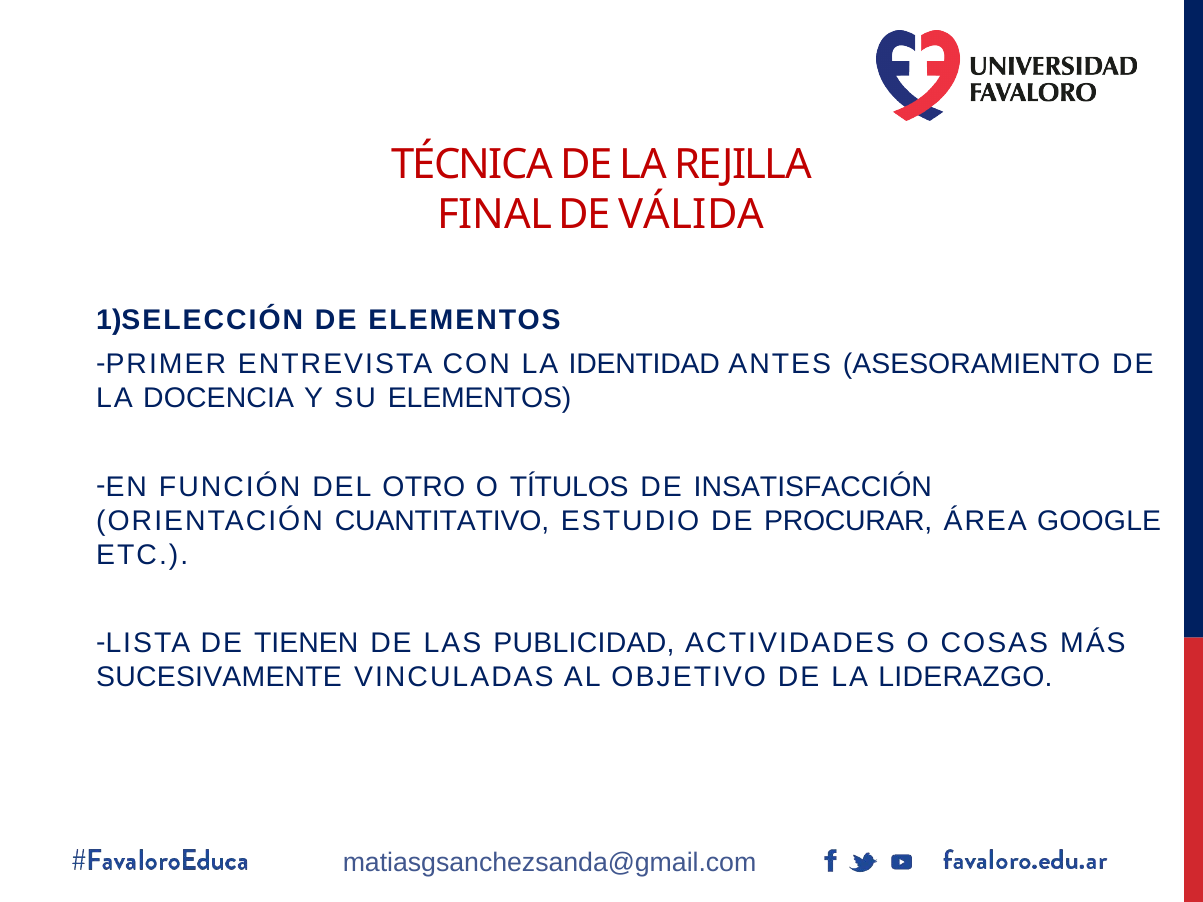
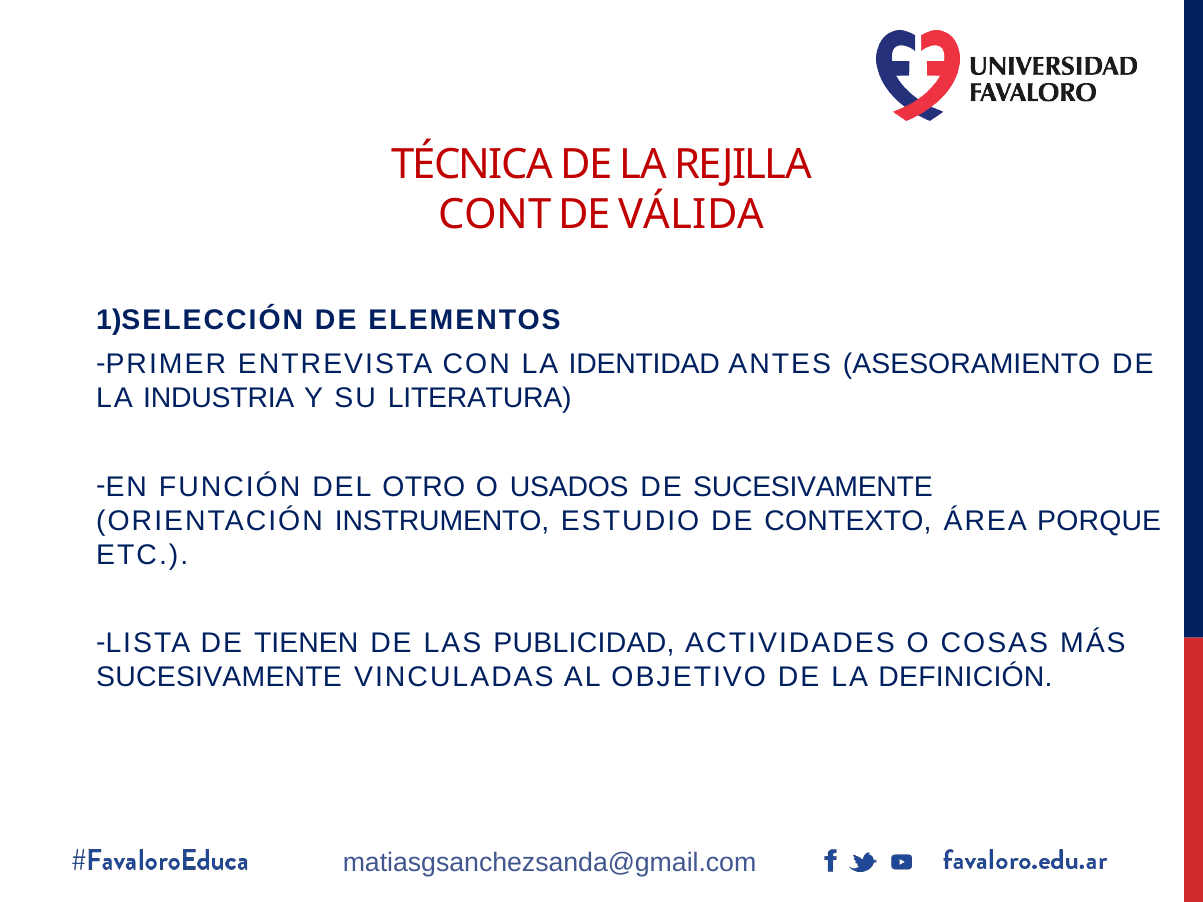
FINAL: FINAL -> CONT (495, 215)
DOCENCIA: DOCENCIA -> INDUSTRIA (219, 398)
SU ELEMENTOS: ELEMENTOS -> LITERATURA (480, 398)
TÍTULOS: TÍTULOS -> USADOS (569, 487)
DE INSATISFACCIÓN: INSATISFACCIÓN -> SUCESIVAMENTE (813, 487)
CUANTITATIVO: CUANTITATIVO -> INSTRUMENTO (442, 521)
PROCURAR: PROCURAR -> CONTEXTO (848, 521)
GOOGLE: GOOGLE -> PORQUE (1099, 521)
LIDERAZGO: LIDERAZGO -> DEFINICIÓN (965, 678)
